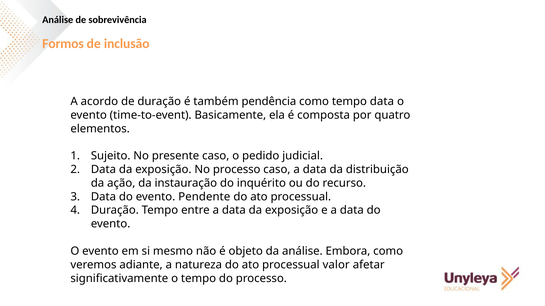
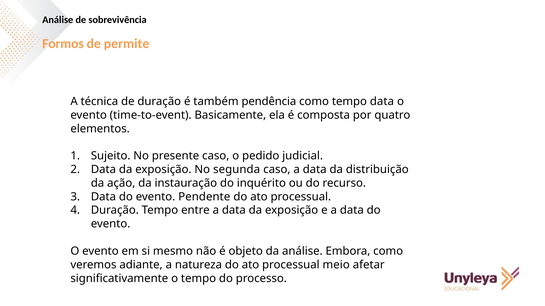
inclusão: inclusão -> permite (127, 44)
acordo: acordo -> técnica (99, 102)
No processo: processo -> segunda (237, 170)
valor: valor -> meio (336, 265)
